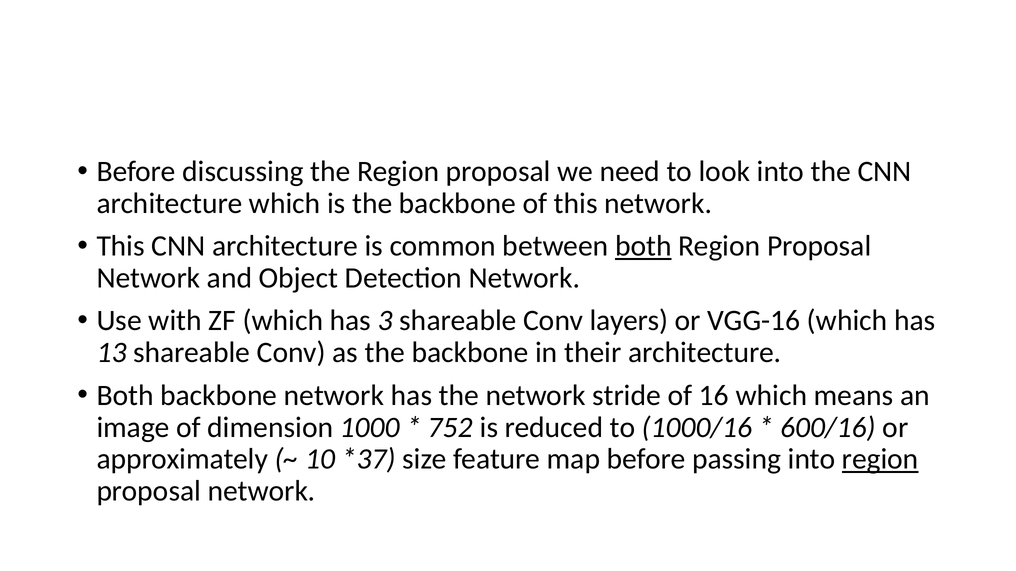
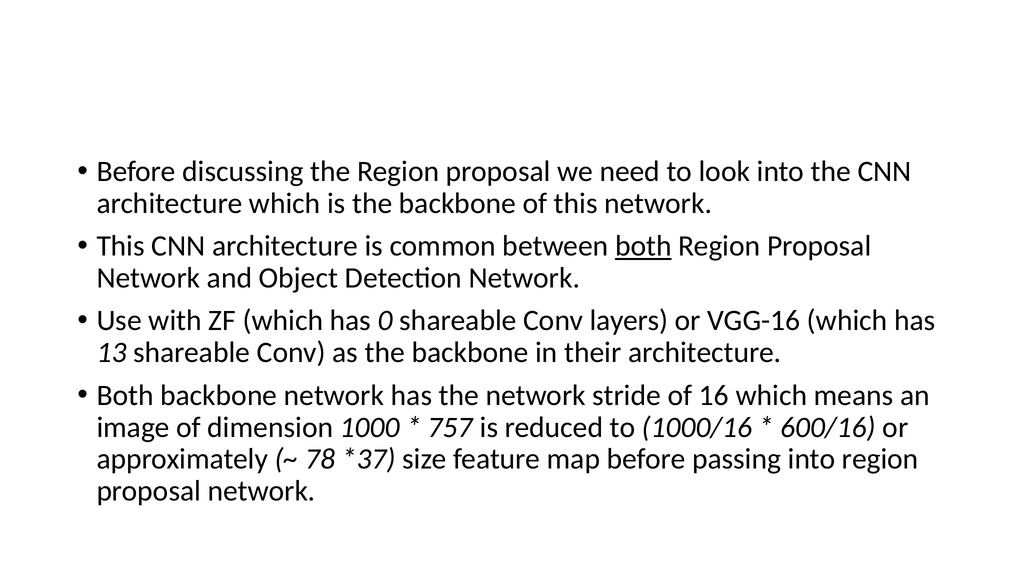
3: 3 -> 0 (385, 321)
752: 752 -> 757 (450, 428)
10: 10 -> 78 (320, 460)
region underline: present -> none (880, 460)
